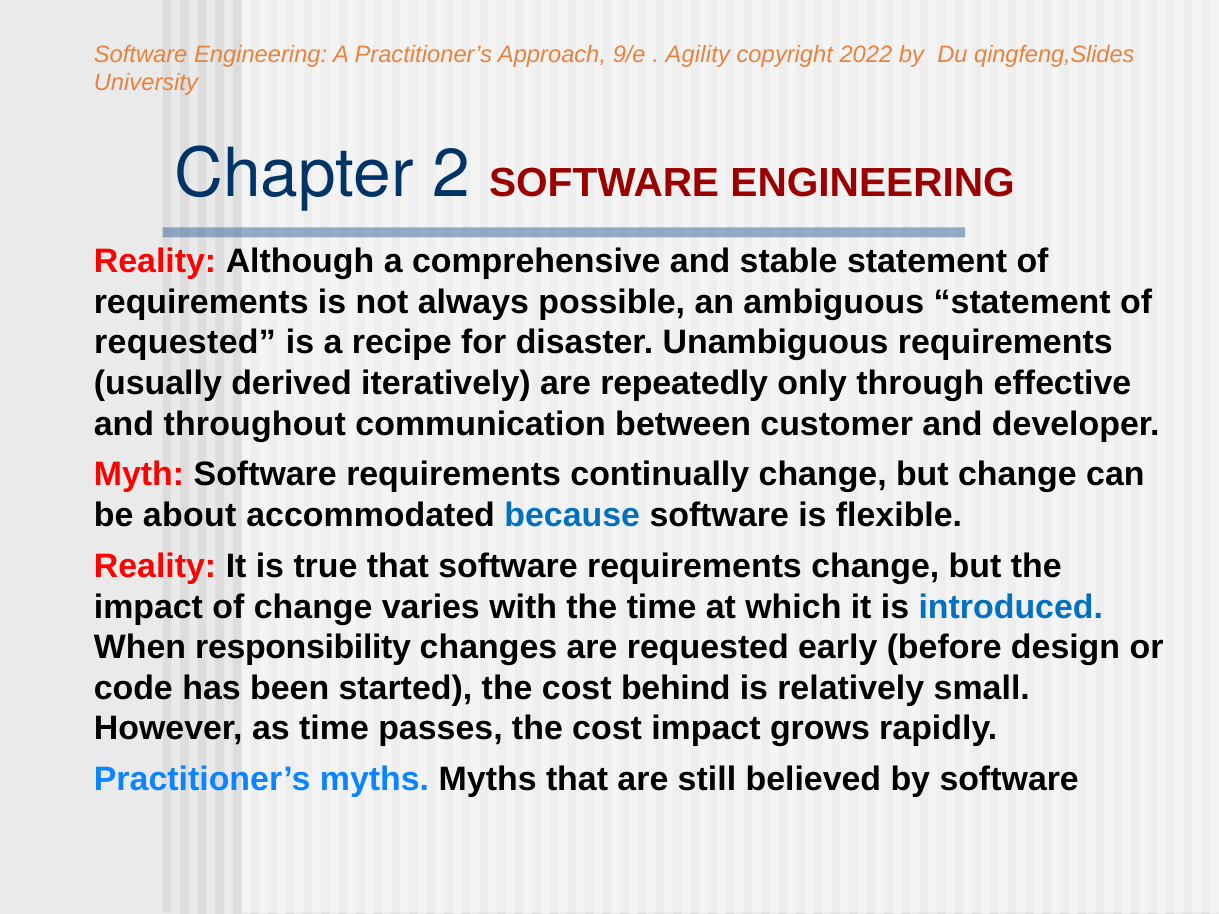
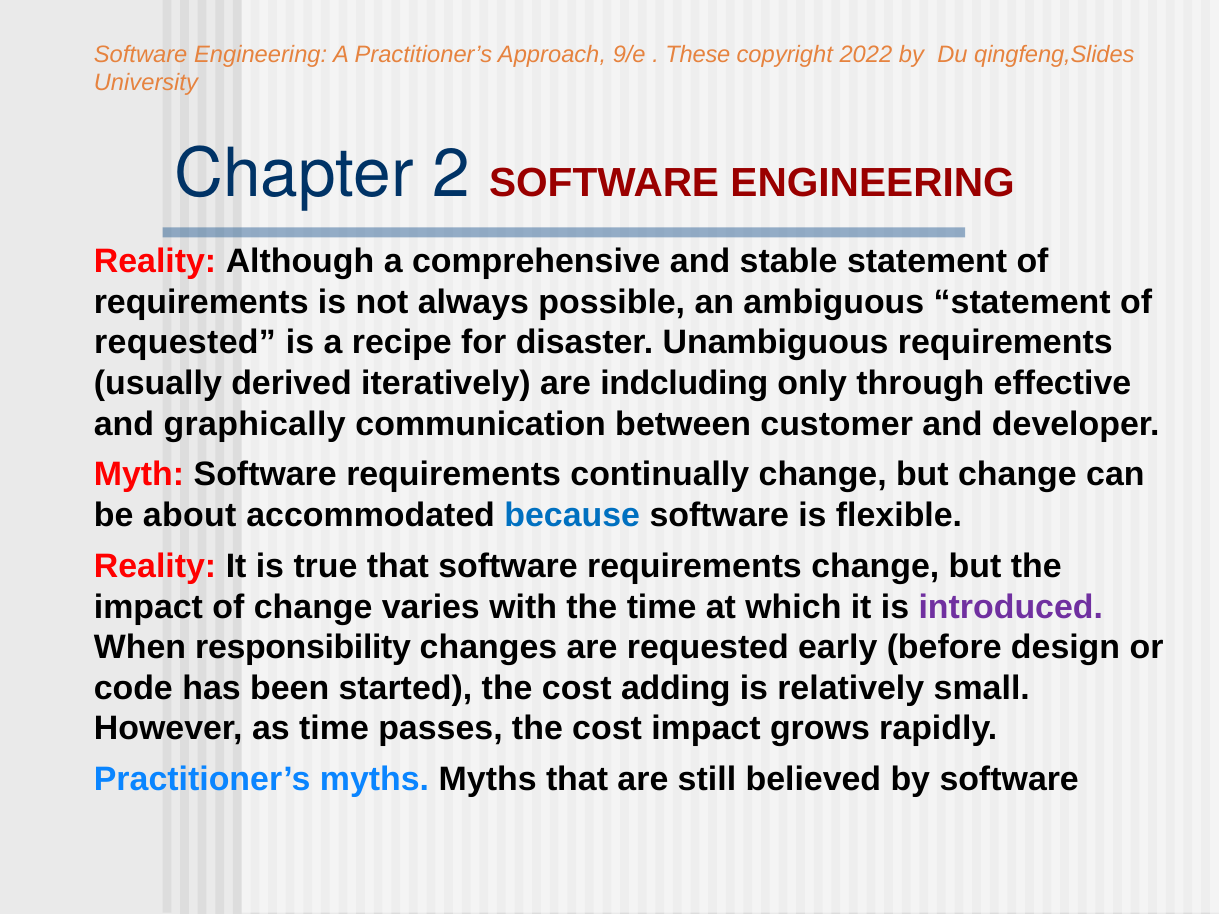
Agility: Agility -> These (698, 55)
repeatedly: repeatedly -> indcluding (684, 383)
throughout: throughout -> graphically (255, 424)
introduced colour: blue -> purple (1011, 607)
behind: behind -> adding (676, 688)
